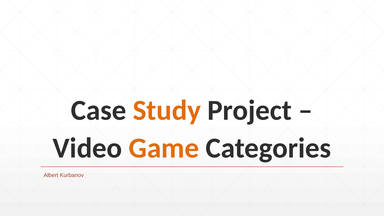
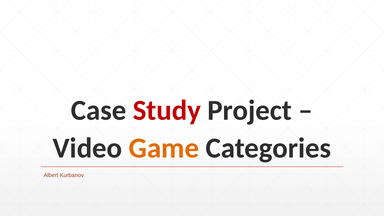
Study colour: orange -> red (167, 110)
